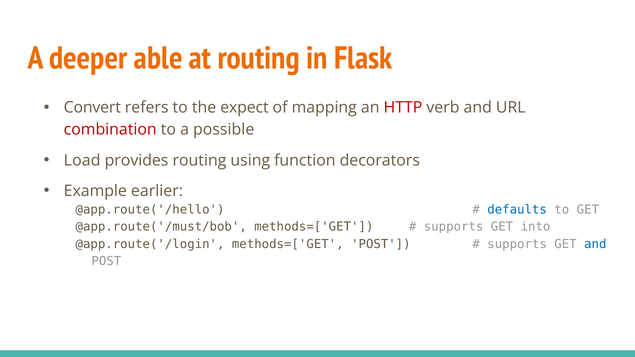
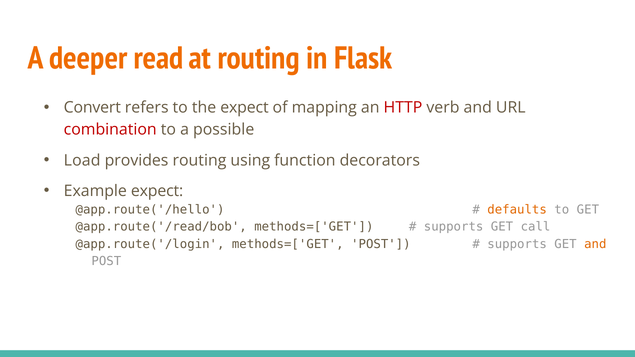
able: able -> read (159, 59)
Example earlier: earlier -> expect (157, 191)
defaults colour: blue -> orange (517, 210)
@app.route('/must/bob: @app.route('/must/bob -> @app.route('/read/bob (161, 227)
into: into -> call (536, 227)
and colour: blue -> orange (595, 244)
